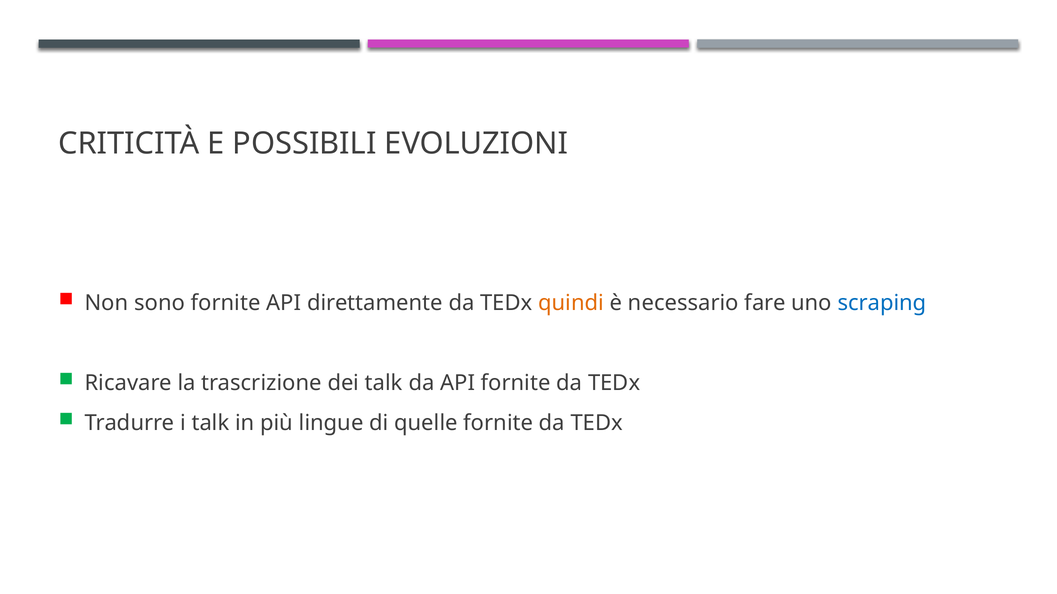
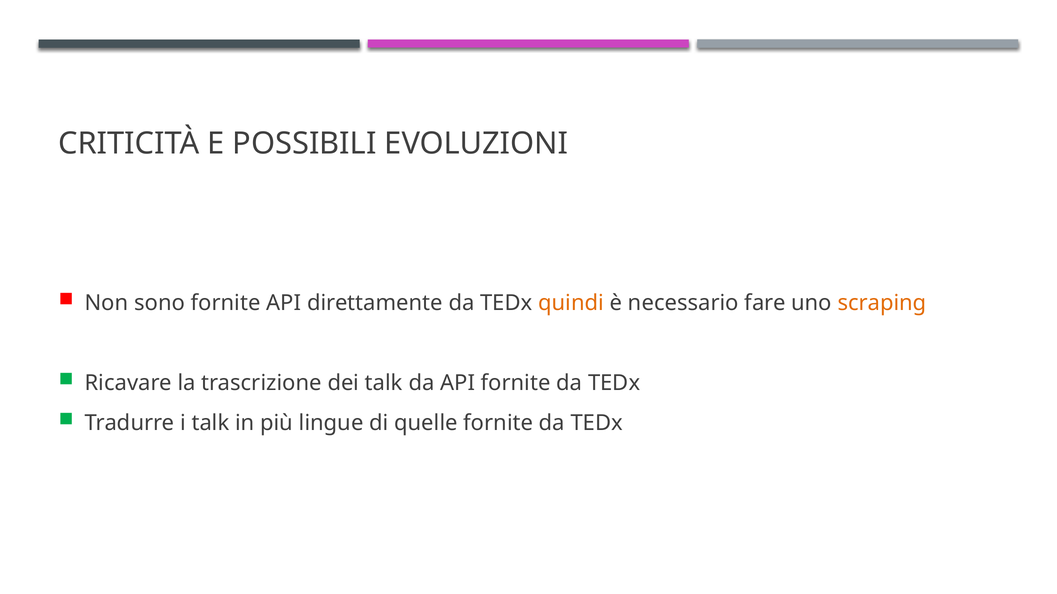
scraping colour: blue -> orange (882, 303)
